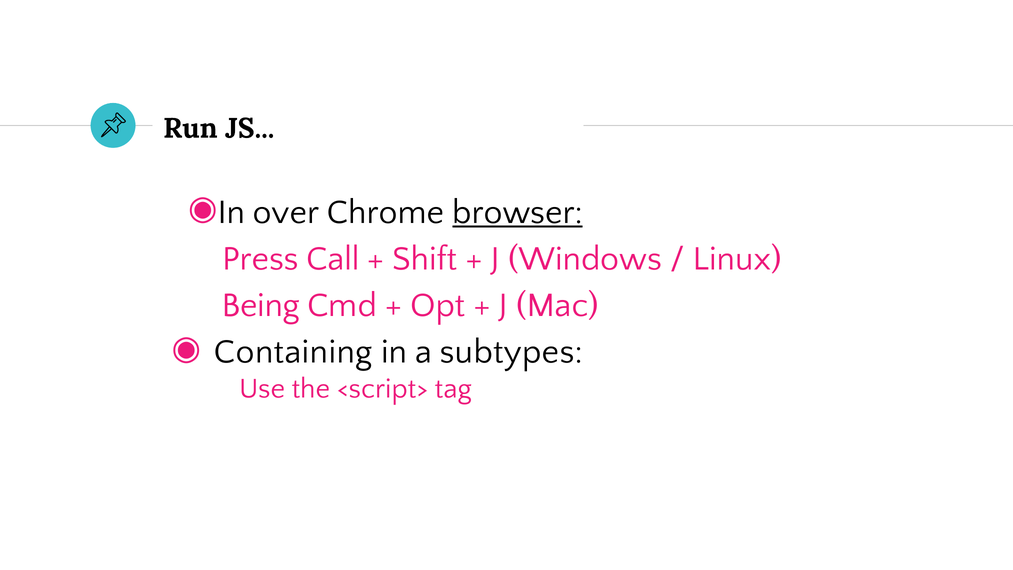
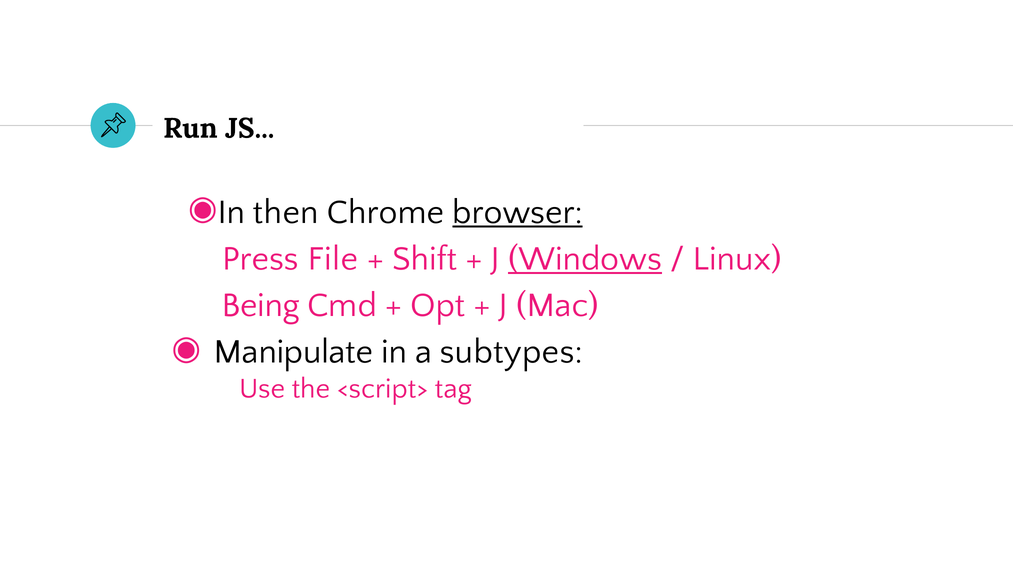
over: over -> then (286, 212)
Call: Call -> File (333, 258)
Windows underline: none -> present (585, 258)
Containing: Containing -> Manipulate (293, 352)
